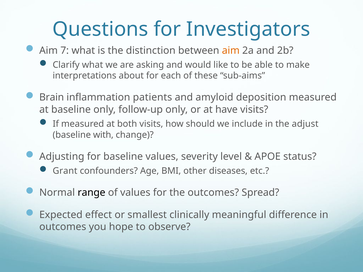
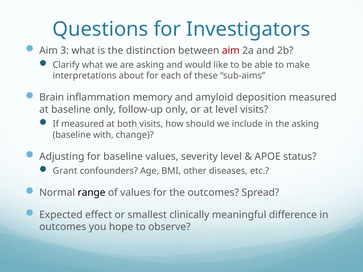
7: 7 -> 3 (65, 50)
aim colour: orange -> red (231, 50)
patients: patients -> memory (153, 97)
at have: have -> level (226, 110)
the adjust: adjust -> asking (305, 124)
